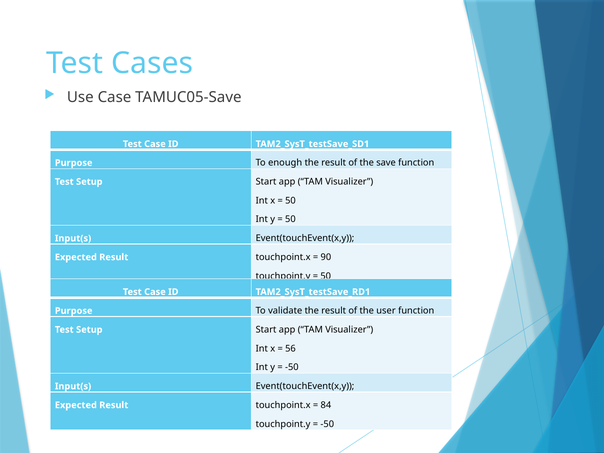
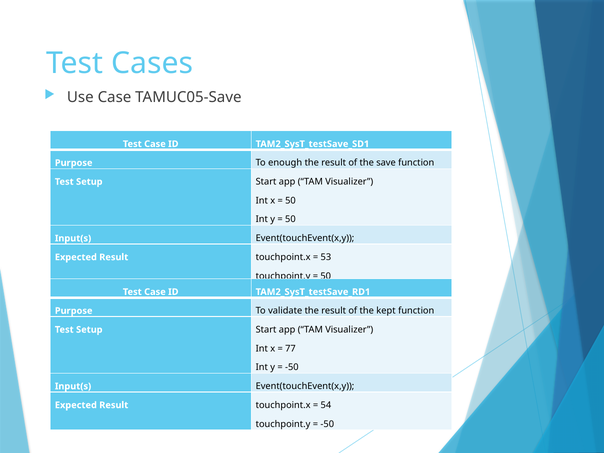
90: 90 -> 53 (326, 257)
user: user -> kept (386, 311)
56: 56 -> 77 (291, 349)
84: 84 -> 54 (326, 405)
